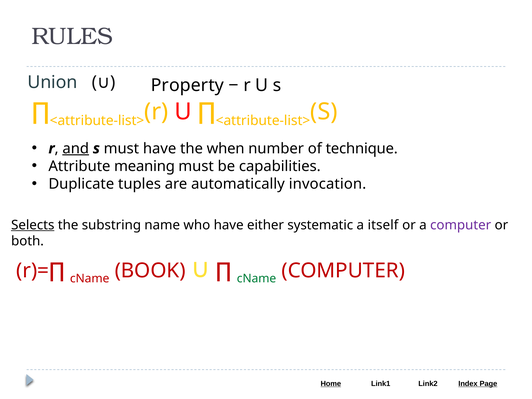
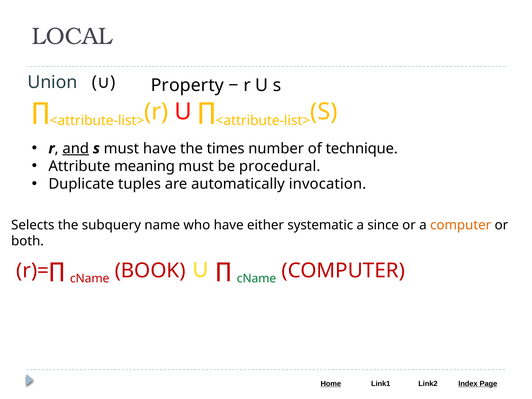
RULES: RULES -> LOCAL (72, 36)
when: when -> times (226, 148)
capabilities: capabilities -> procedural (280, 166)
Selects underline: present -> none (33, 225)
substring: substring -> subquery (111, 225)
itself: itself -> since (383, 225)
computer colour: purple -> orange (461, 225)
